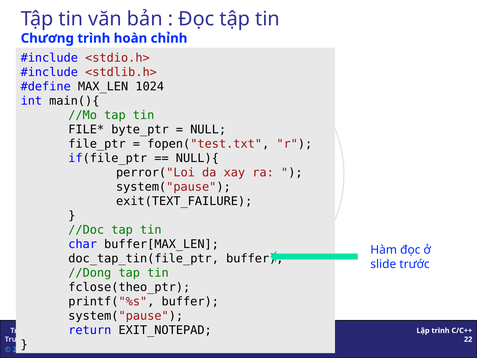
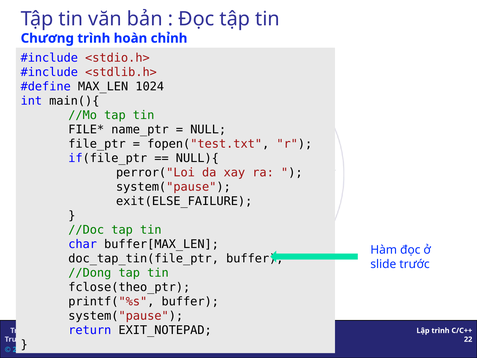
byte_ptr: byte_ptr -> name_ptr (140, 130)
exit(TEXT_FAILURE: exit(TEXT_FAILURE -> exit(ELSE_FAILURE (184, 201)
